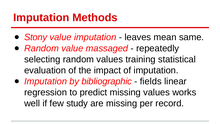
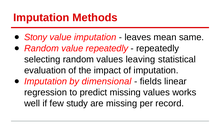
value massaged: massaged -> repeatedly (107, 48)
training: training -> leaving (140, 59)
bibliographic: bibliographic -> dimensional (107, 81)
